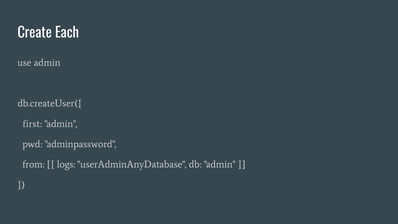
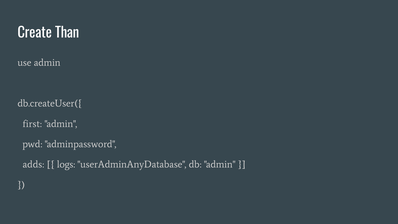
Each: Each -> Than (67, 33)
from: from -> adds (33, 164)
